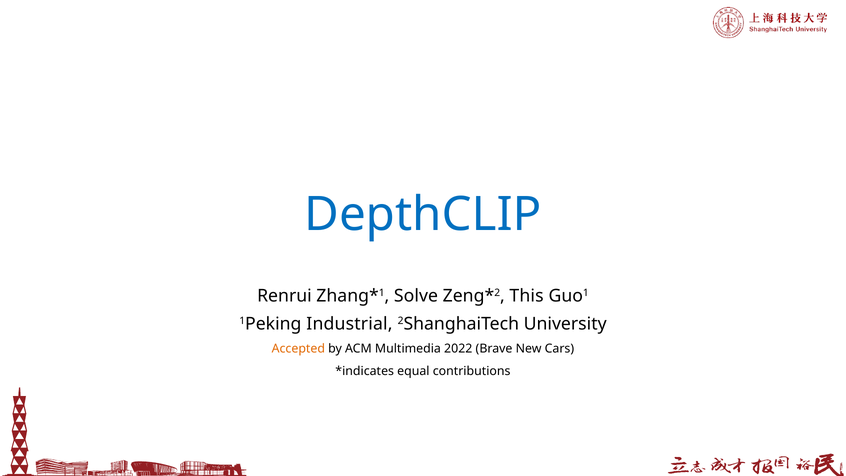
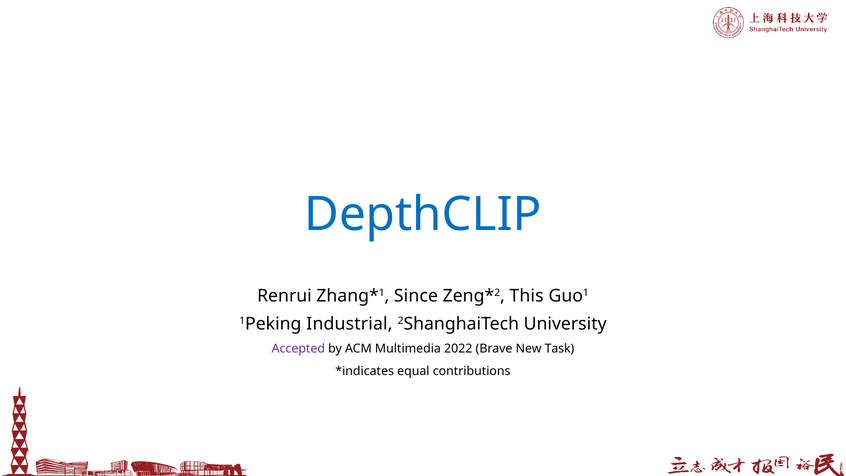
Solve: Solve -> Since (416, 296)
Accepted colour: orange -> purple (298, 349)
Cars: Cars -> Task (559, 349)
